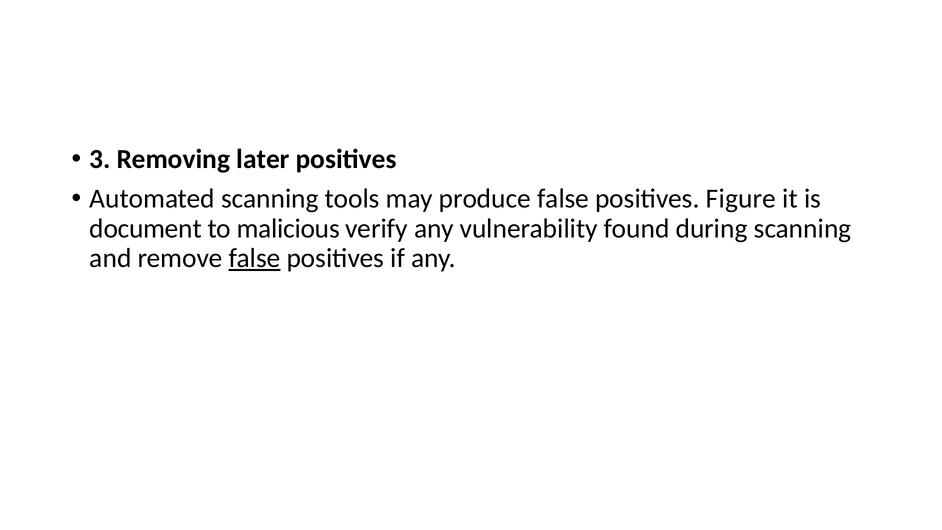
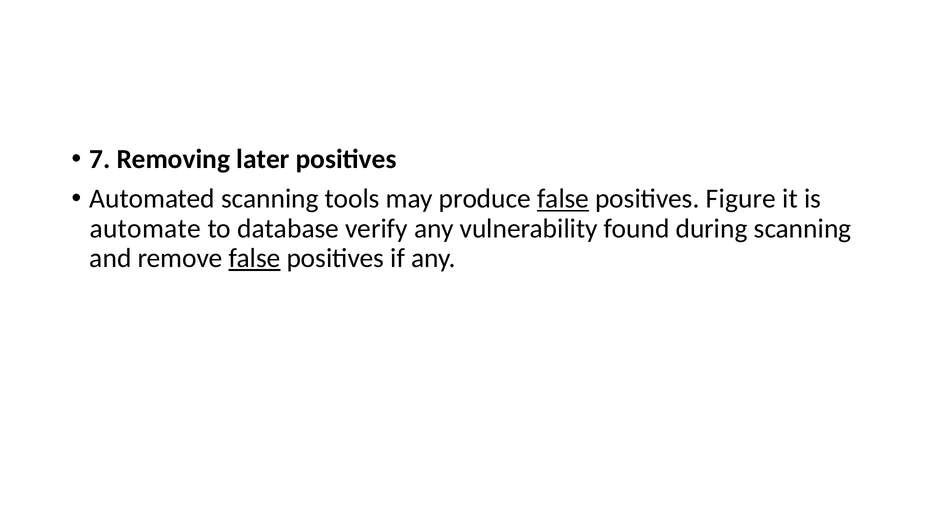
3: 3 -> 7 (100, 159)
false underline: none -> present (563, 199)
document: document -> automate (145, 228)
malicious: malicious -> database (288, 228)
